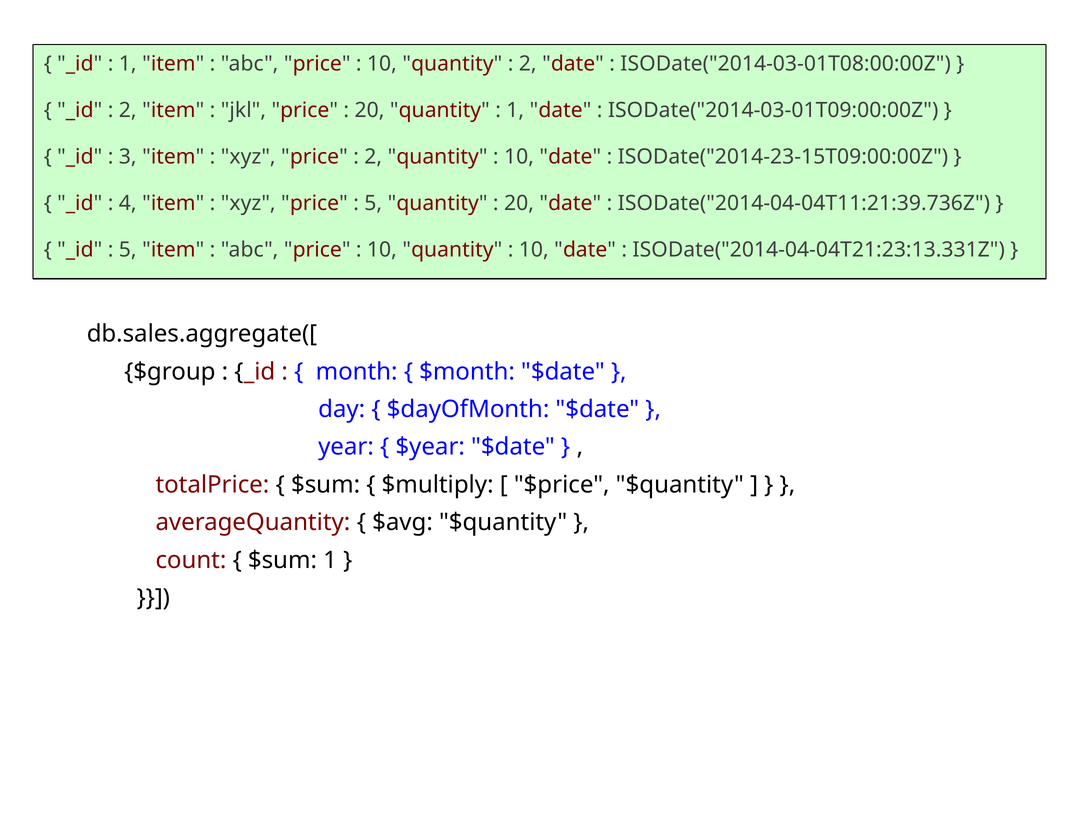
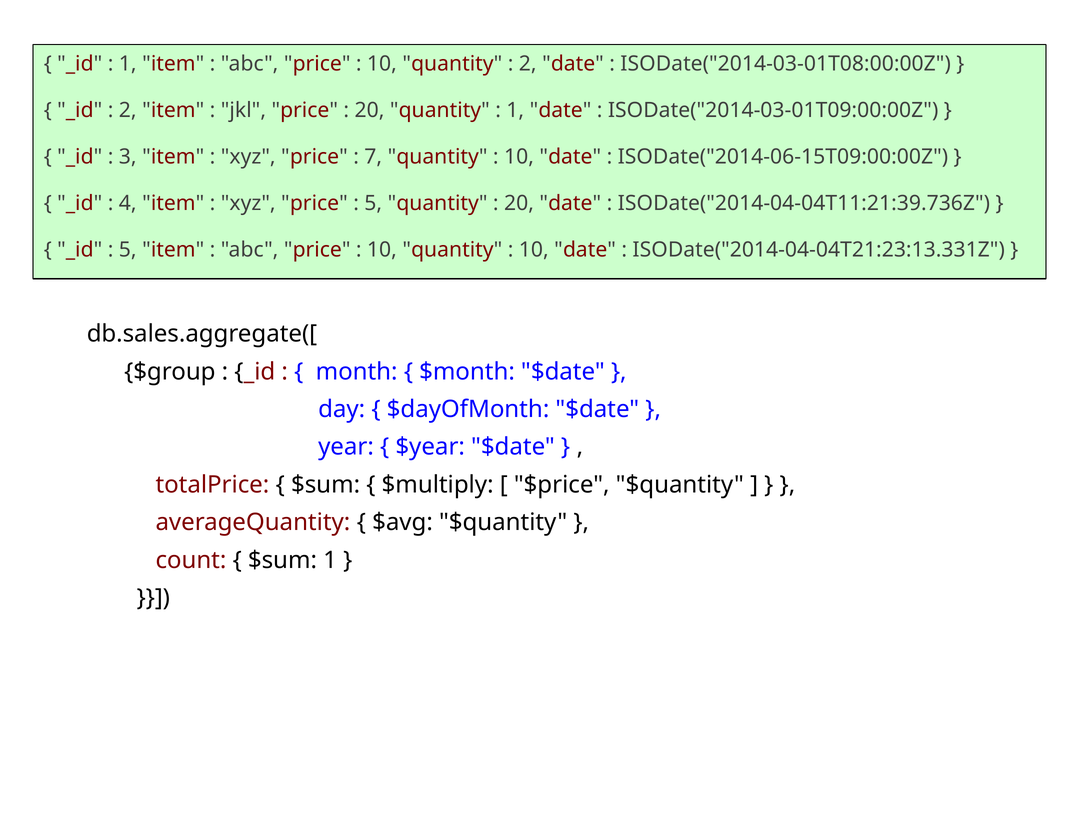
2: 2 -> 7 (373, 157)
ISODate("2014-23-15T09:00:00Z: ISODate("2014-23-15T09:00:00Z -> ISODate("2014-06-15T09:00:00Z (783, 157)
